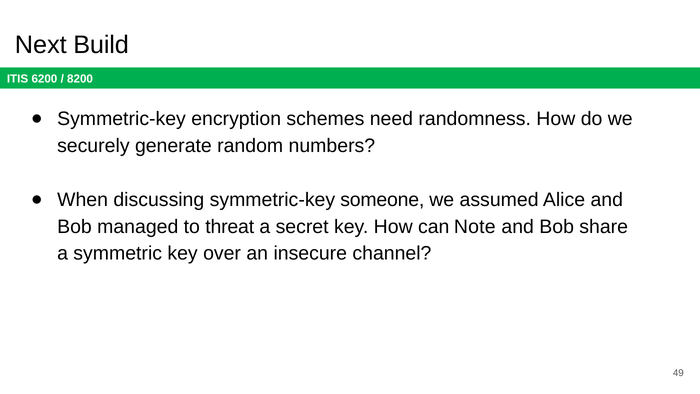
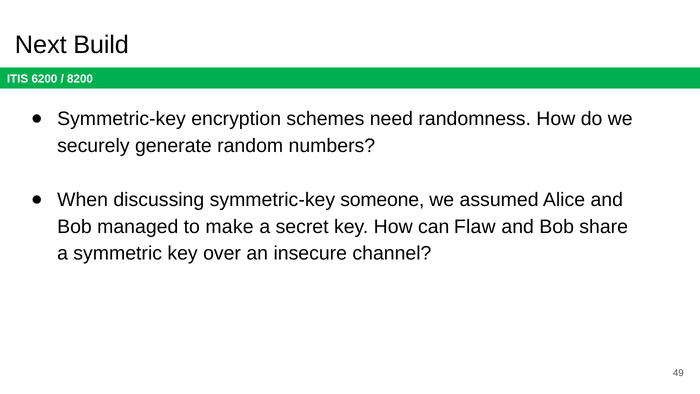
threat: threat -> make (230, 226)
Note: Note -> Flaw (475, 226)
